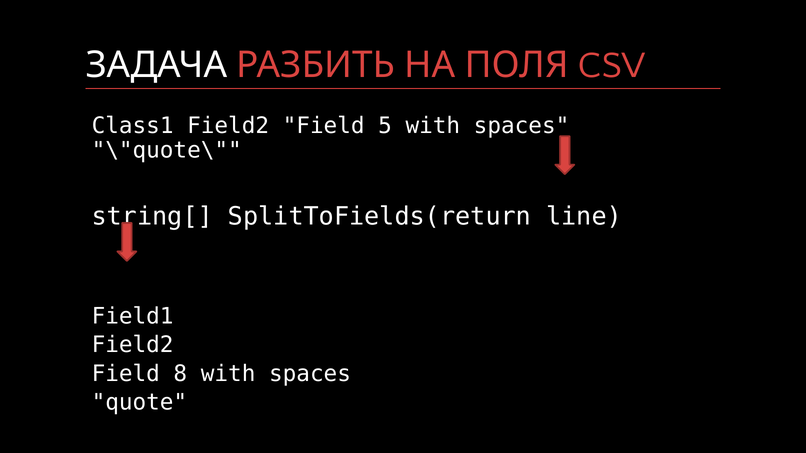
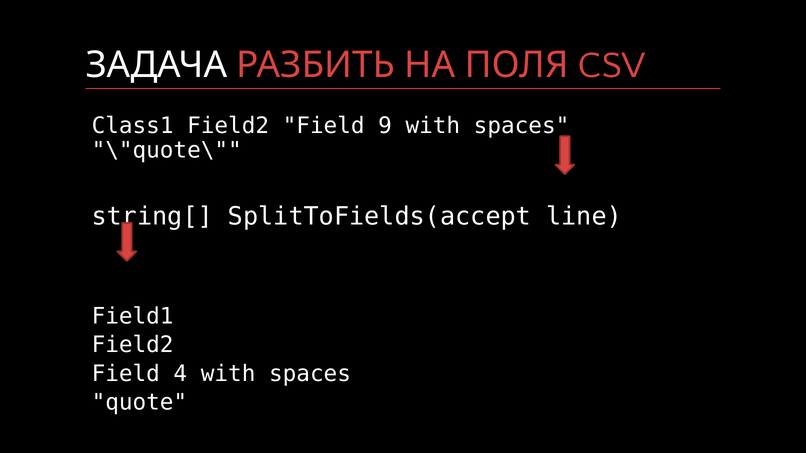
5: 5 -> 9 (385, 126)
SplitToFields(return: SplitToFields(return -> SplitToFields(accept (379, 216)
8: 8 -> 4 (180, 374)
